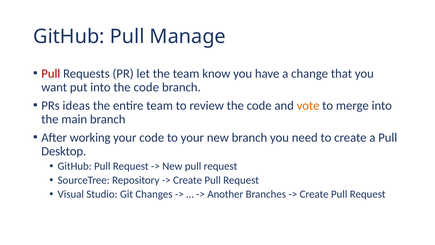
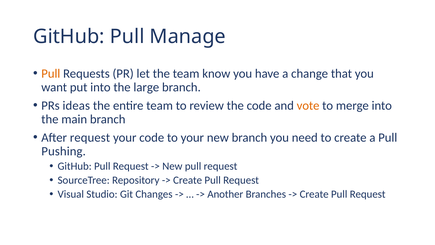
Pull colour: red -> orange (51, 74)
into the code: code -> large (146, 87)
After working: working -> request (90, 137)
Desktop: Desktop -> Pushing (64, 151)
